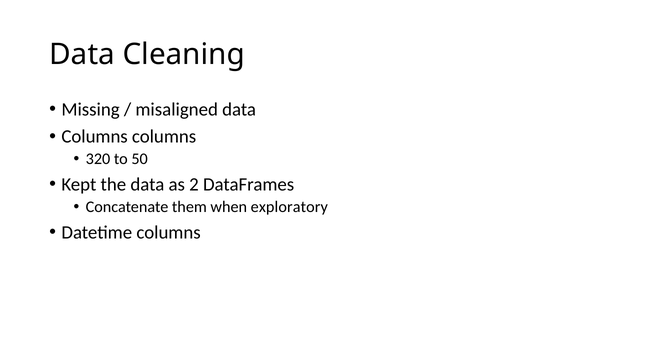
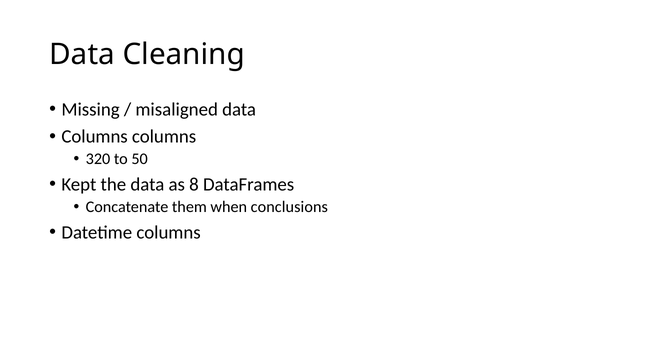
2: 2 -> 8 (194, 184)
exploratory: exploratory -> conclusions (289, 207)
